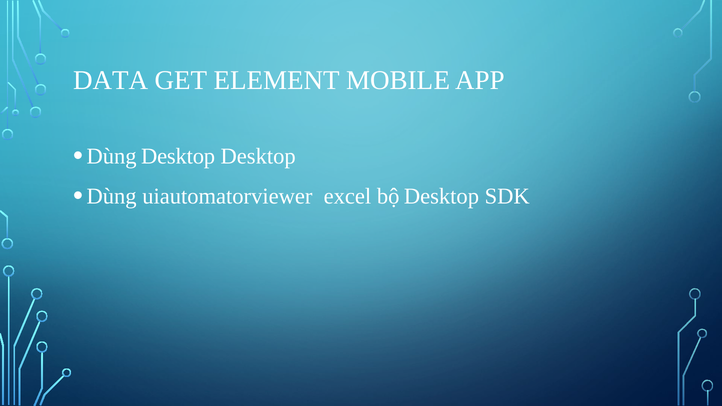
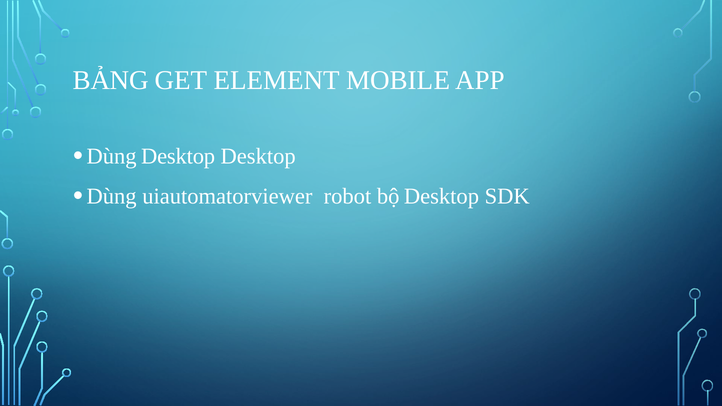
DATA: DATA -> BẢNG (111, 80)
excel: excel -> robot (347, 196)
